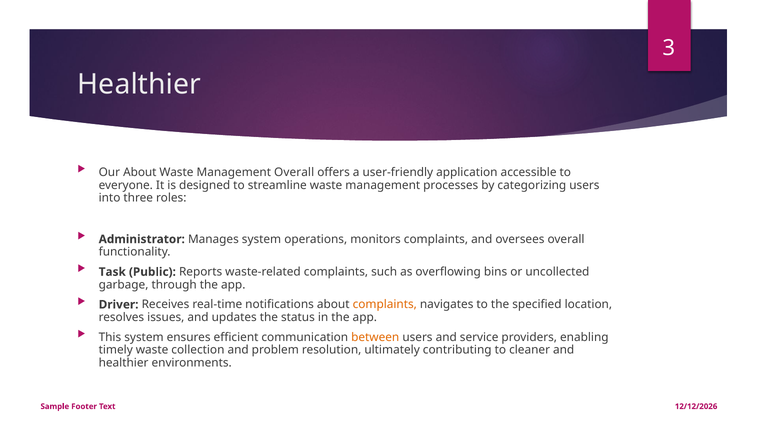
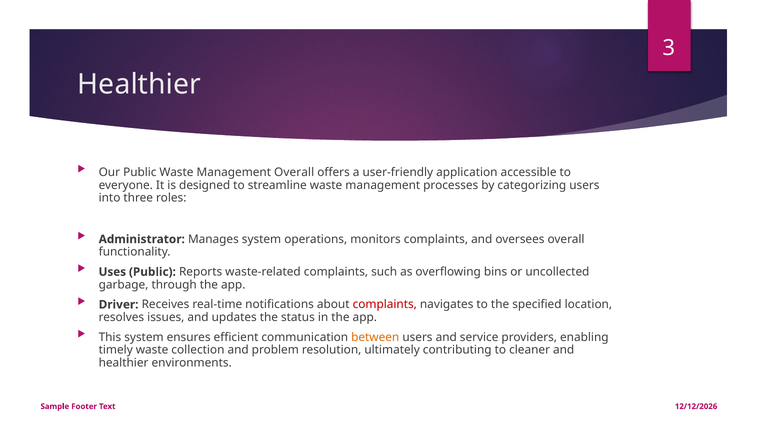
Our About: About -> Public (140, 172)
Task: Task -> Uses (112, 272)
complaints colour: orange -> red (385, 304)
